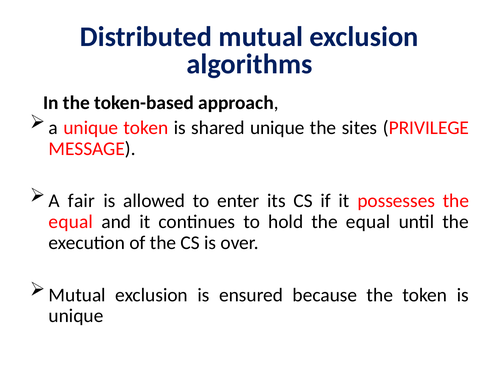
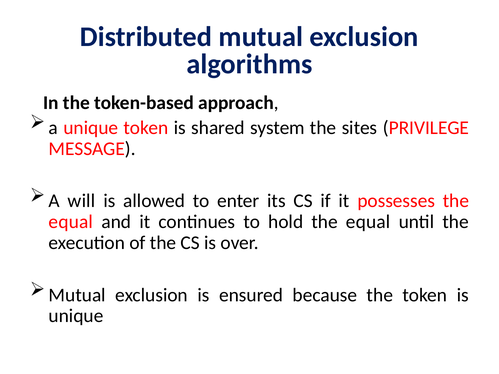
shared unique: unique -> system (277, 128)
fair: fair -> will (81, 201)
